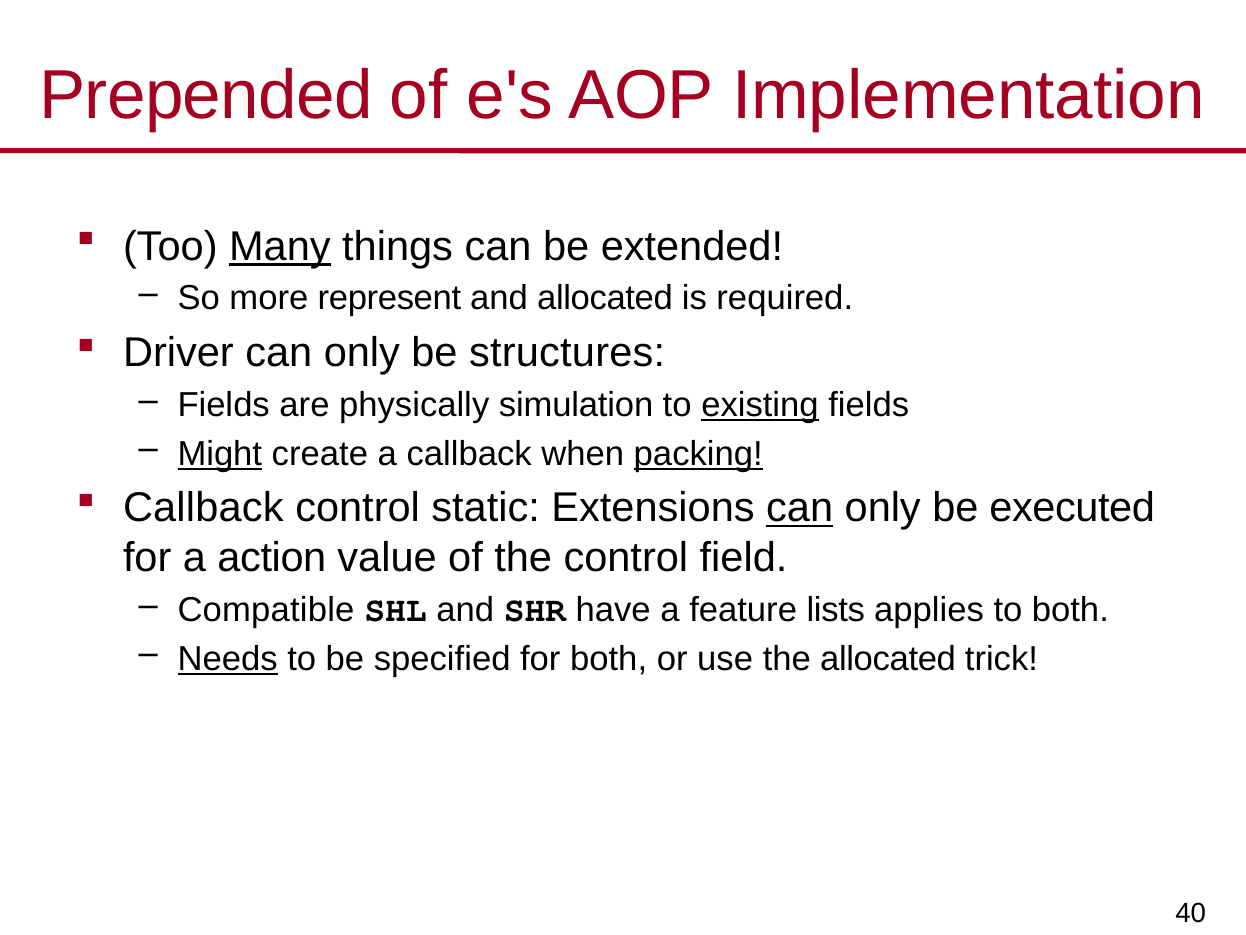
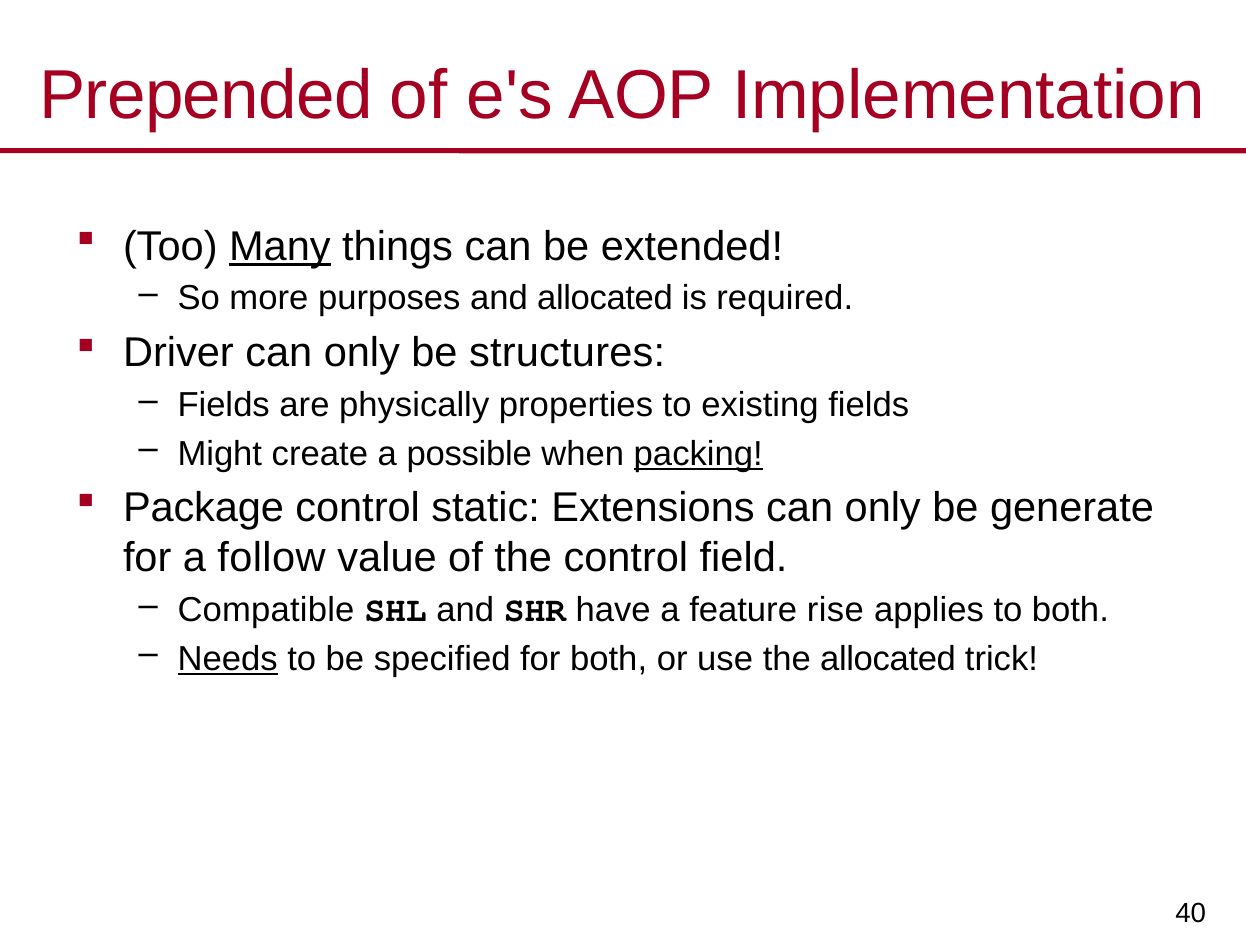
represent: represent -> purposes (389, 298)
simulation: simulation -> properties (576, 405)
existing underline: present -> none (760, 405)
Might underline: present -> none (220, 453)
a callback: callback -> possible (469, 453)
Callback: Callback -> Package (203, 508)
can underline: present -> none (800, 508)
executed: executed -> generate (1072, 508)
action: action -> follow (271, 558)
lists: lists -> rise (835, 610)
